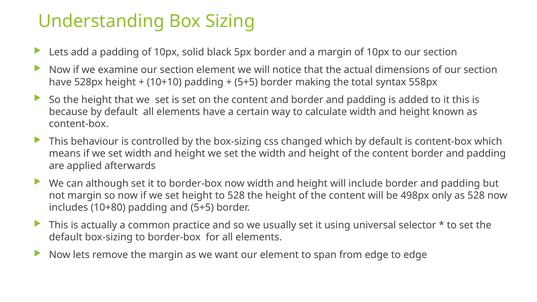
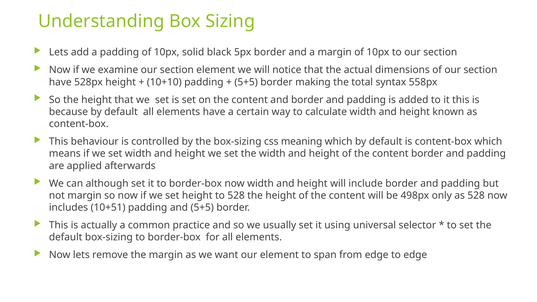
changed: changed -> meaning (302, 142)
10+80: 10+80 -> 10+51 (108, 208)
